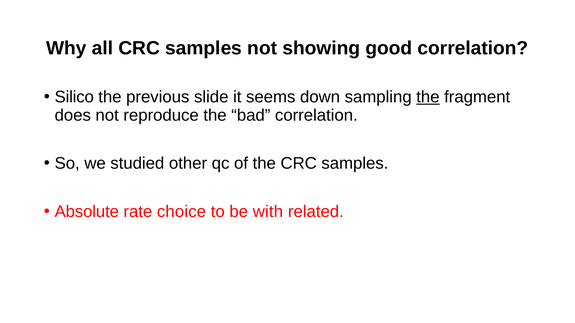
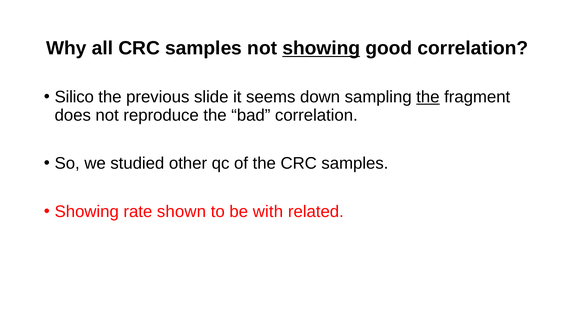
showing underline: none -> present (321, 48)
Absolute: Absolute -> Showing (87, 212)
choice: choice -> shown (181, 212)
